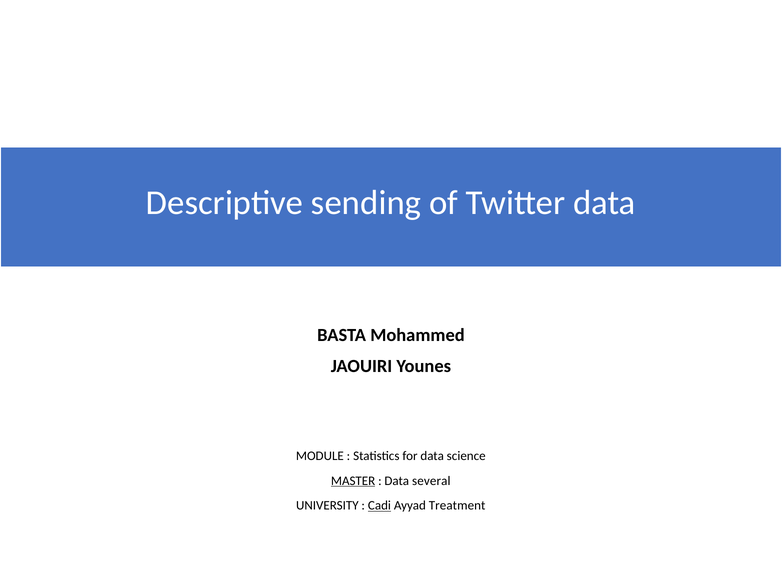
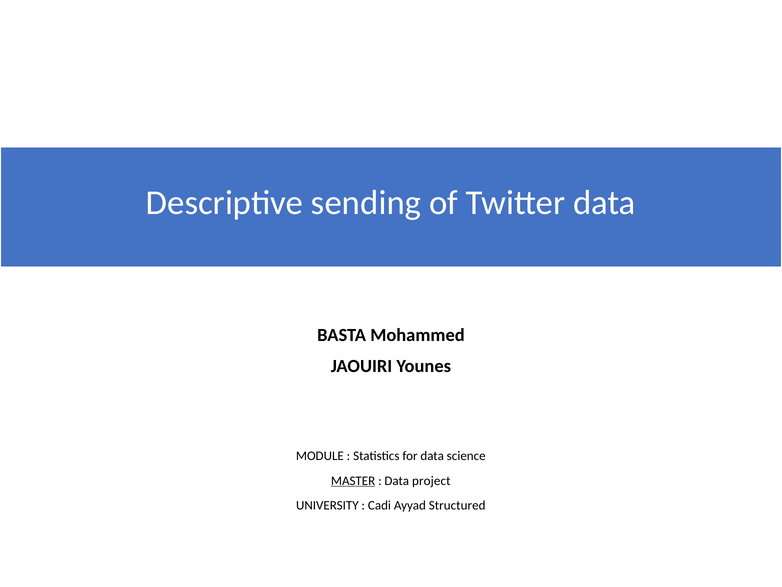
several: several -> project (431, 480)
Cadi underline: present -> none (379, 505)
Treatment: Treatment -> Structured (457, 505)
